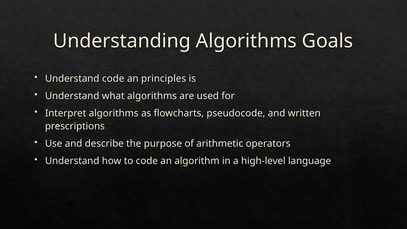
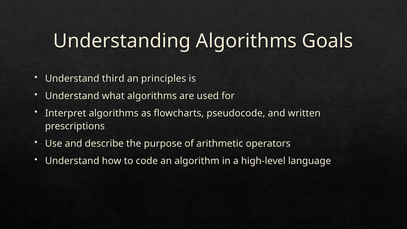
Understand code: code -> third (113, 79)
